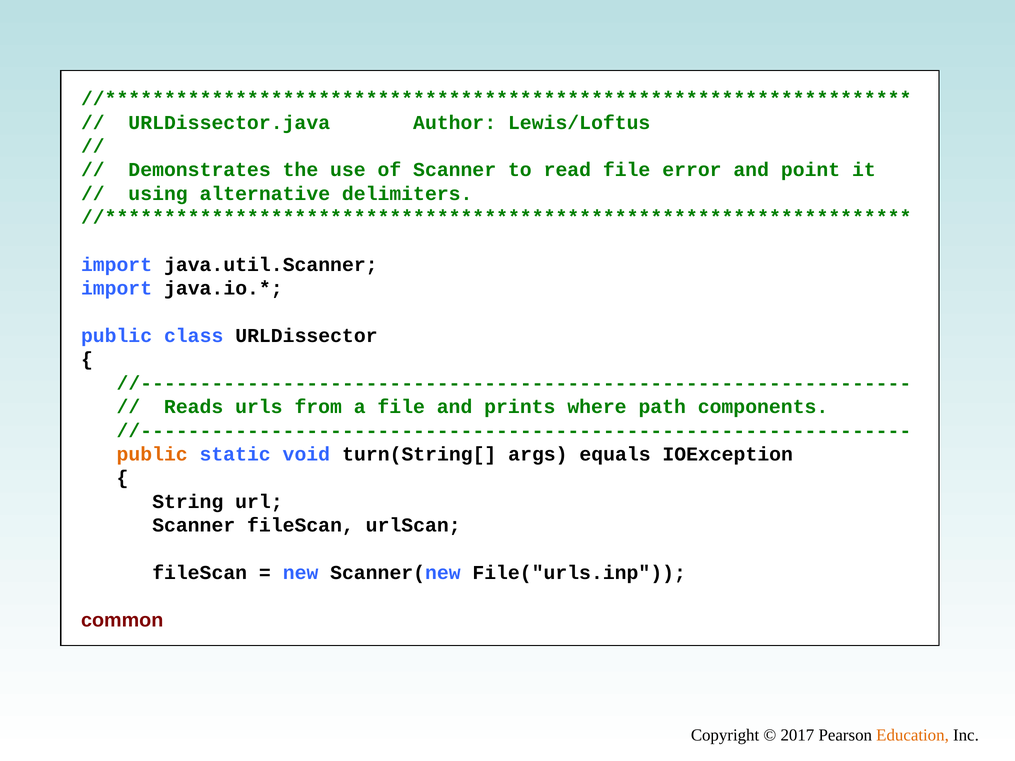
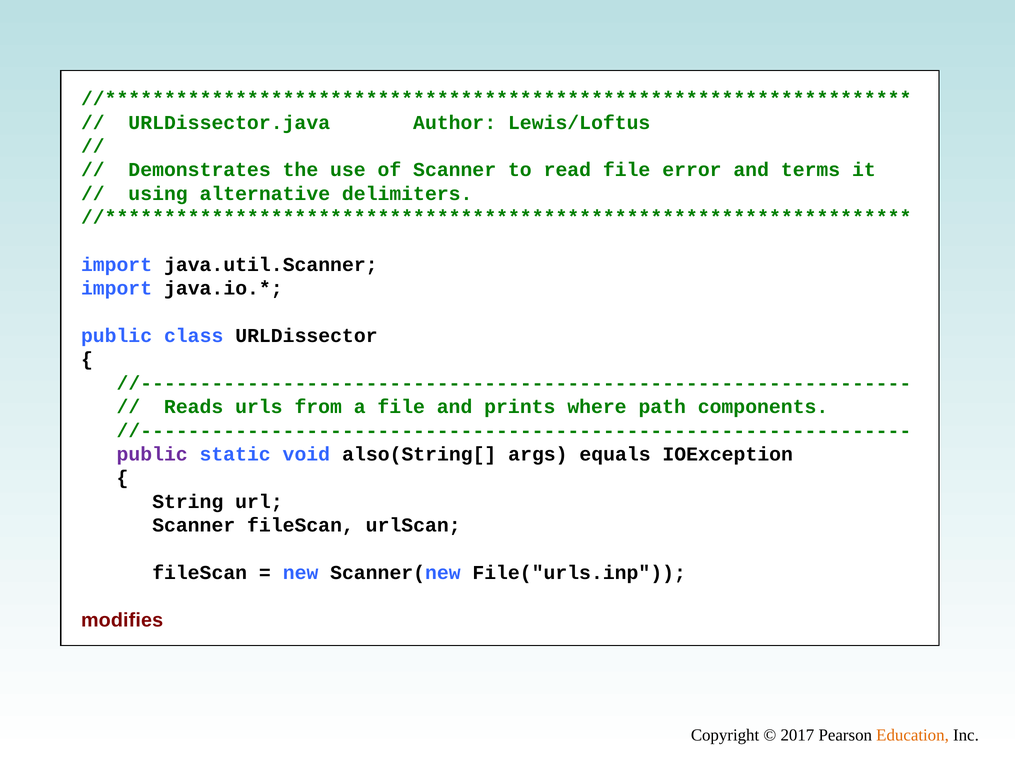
point: point -> terms (811, 170)
public colour: orange -> purple (152, 454)
turn(String[: turn(String[ -> also(String[ (419, 454)
common: common -> modifies (122, 620)
